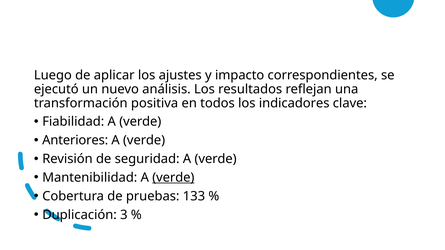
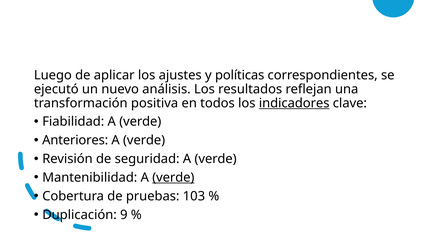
impacto: impacto -> políticas (240, 75)
indicadores underline: none -> present (294, 103)
133: 133 -> 103 (194, 196)
3: 3 -> 9 (124, 215)
